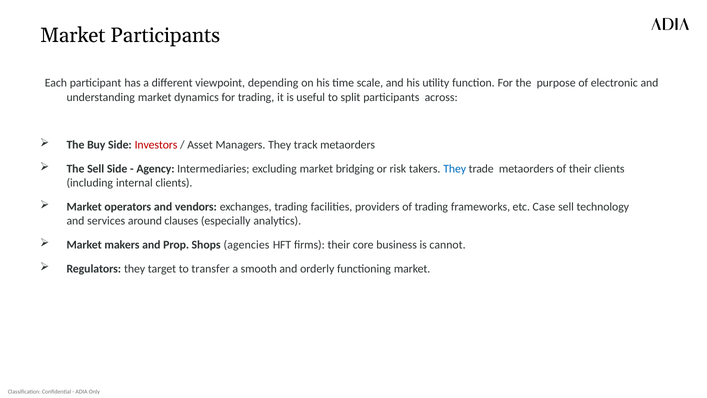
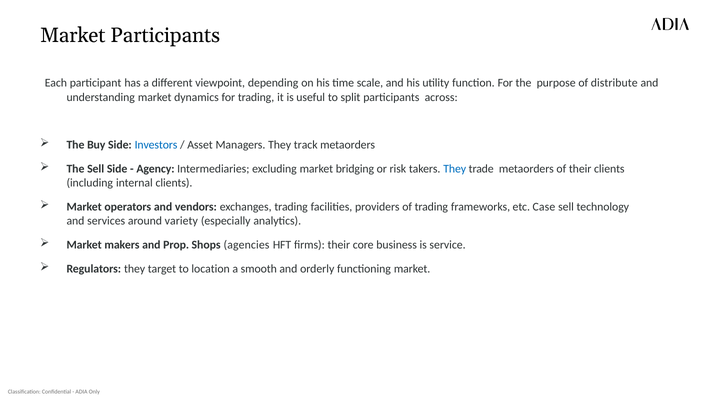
electronic: electronic -> distribute (614, 83)
Investors colour: red -> blue (156, 145)
clauses: clauses -> variety (181, 221)
cannot: cannot -> service (448, 245)
transfer: transfer -> location (211, 269)
